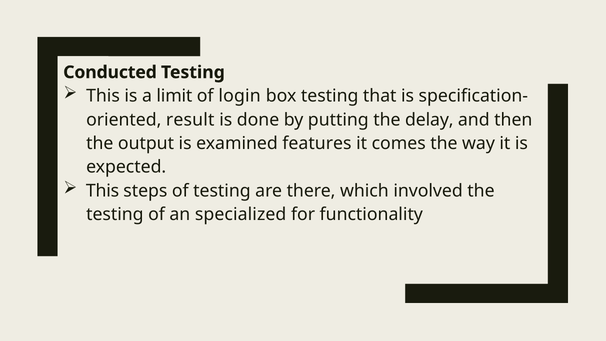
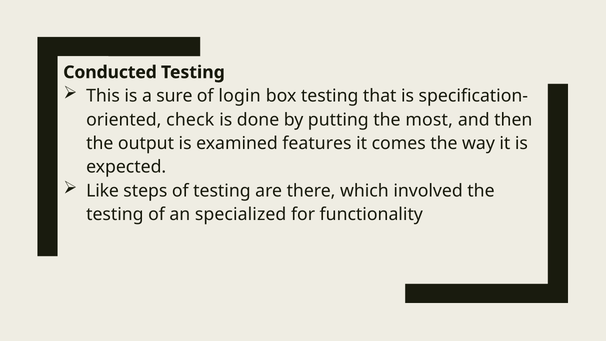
limit: limit -> sure (174, 96)
result: result -> check (190, 120)
delay: delay -> most (429, 120)
This: This -> Like (103, 191)
